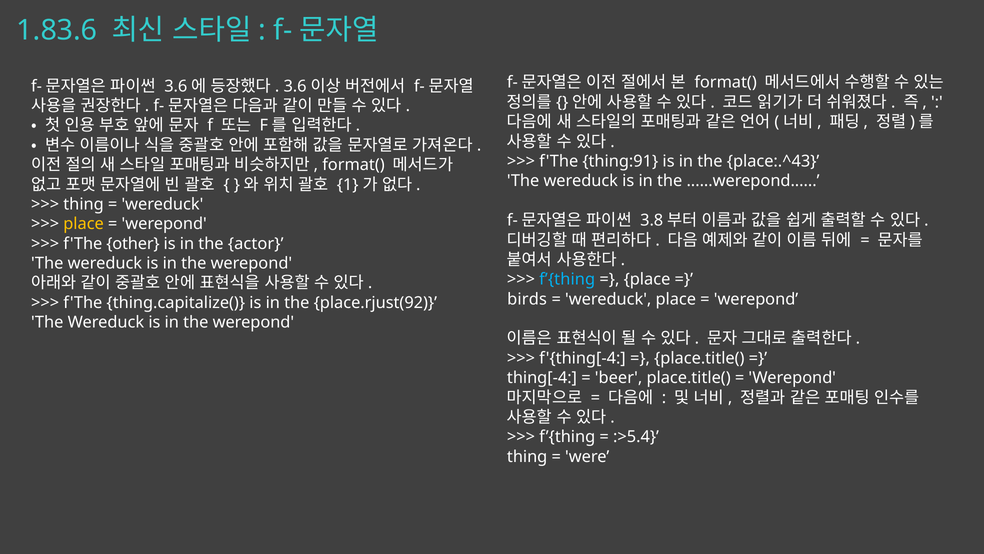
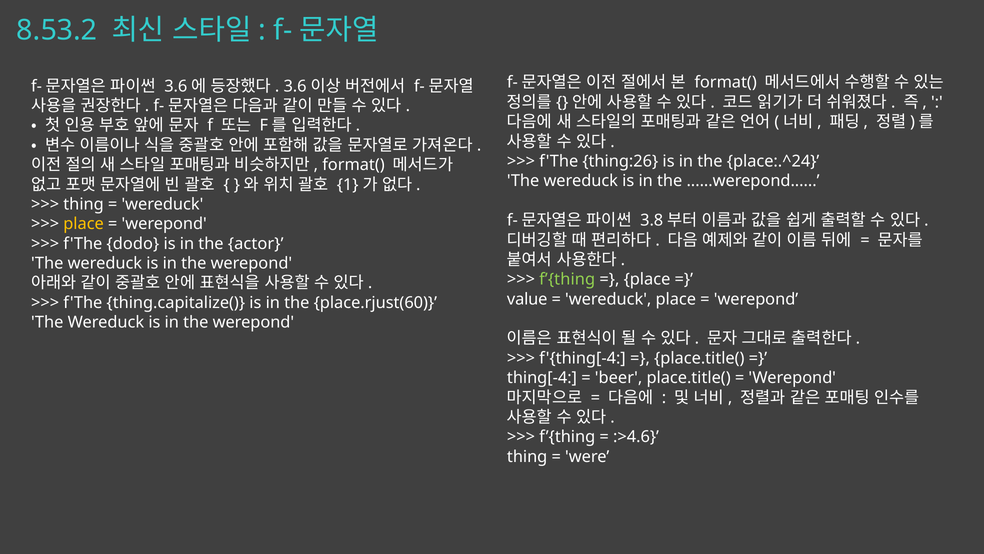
1.83.6: 1.83.6 -> 8.53.2 (57, 30)
thing:91: thing:91 -> thing:26 (620, 161)
place:.^43: place:.^43 -> place:.^24 (773, 161)
other: other -> dodo (133, 243)
f’{thing colour: light blue -> light green (567, 279)
birds: birds -> value (527, 299)
place.rjust(92: place.rjust(92 -> place.rjust(60 (375, 302)
:>5.4: :>5.4 -> :>4.6 (636, 437)
